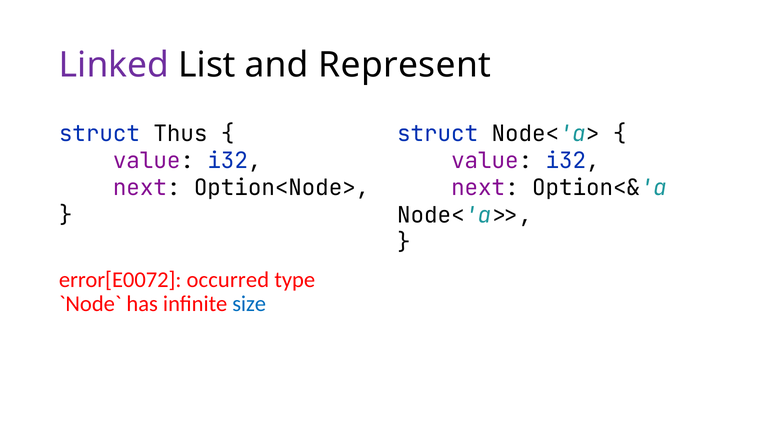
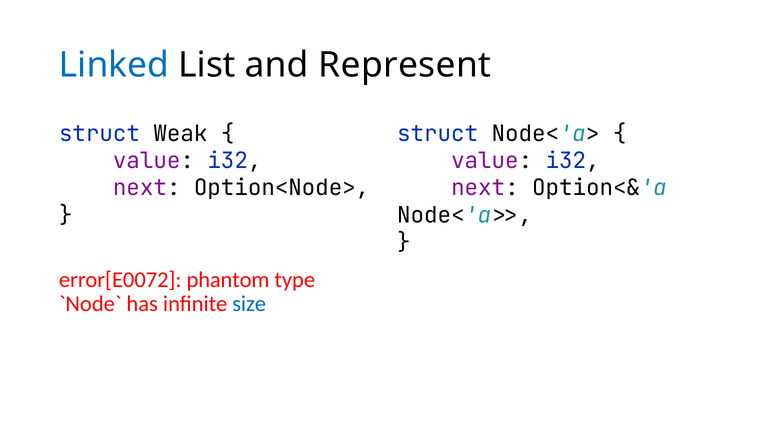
Linked colour: purple -> blue (114, 65)
Thus: Thus -> Weak (180, 134)
occurred: occurred -> phantom (228, 279)
